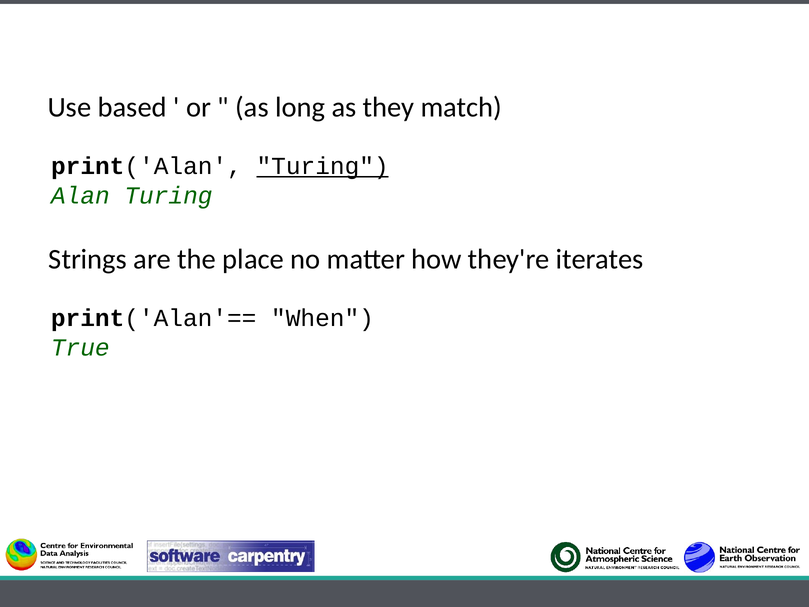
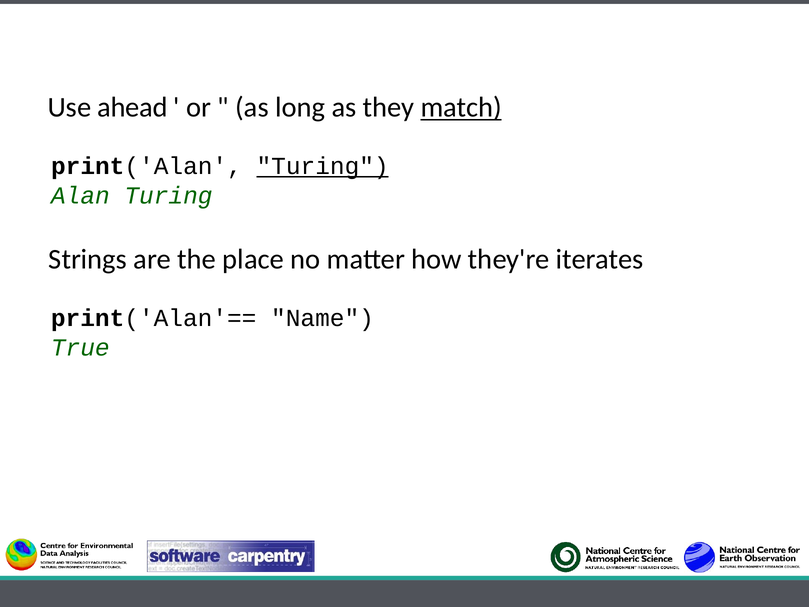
based: based -> ahead (132, 107)
match underline: none -> present (461, 107)
When: When -> Name (322, 318)
